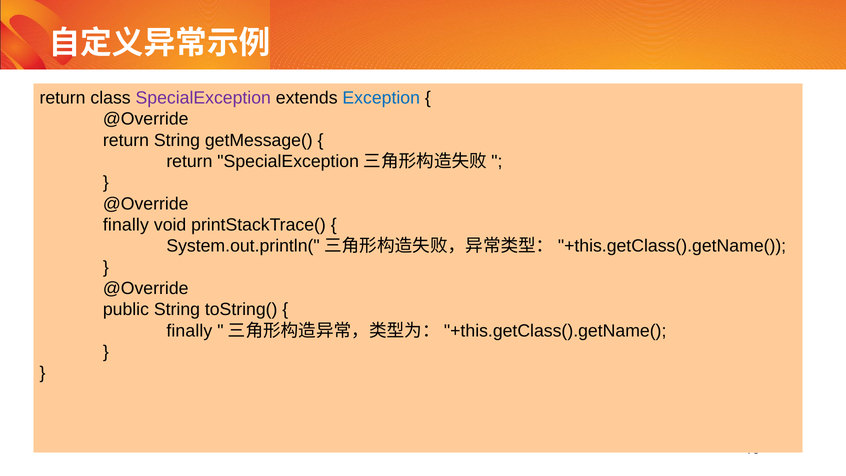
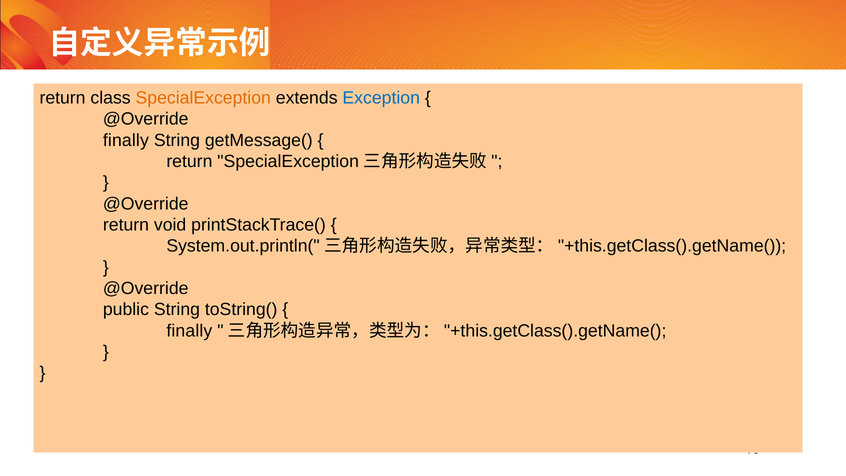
SpecialException colour: purple -> orange (203, 98)
return: return -> finally (126, 140)
finally: finally -> return (126, 225)
